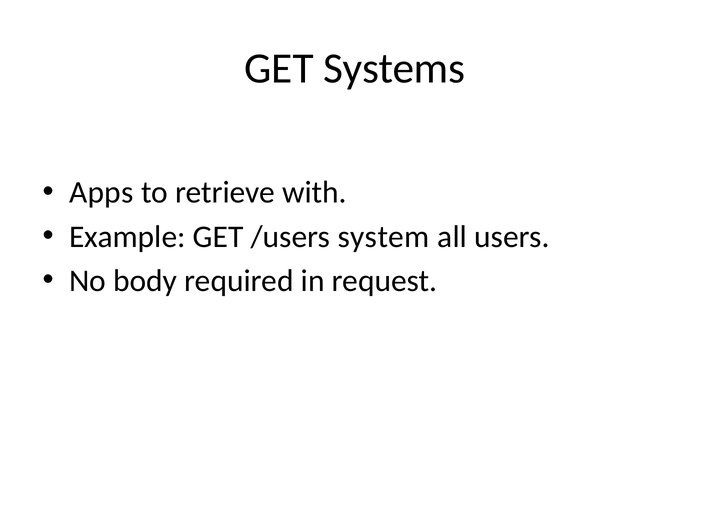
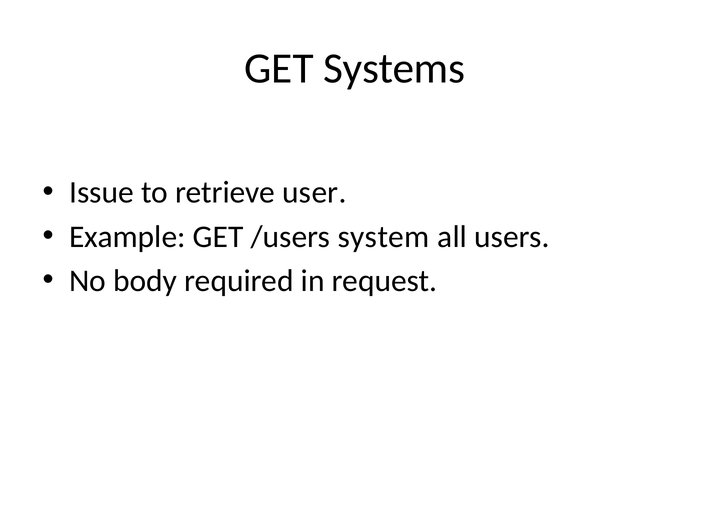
Apps: Apps -> Issue (102, 193)
with: with -> user (314, 193)
